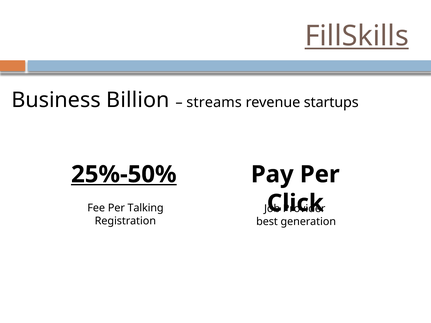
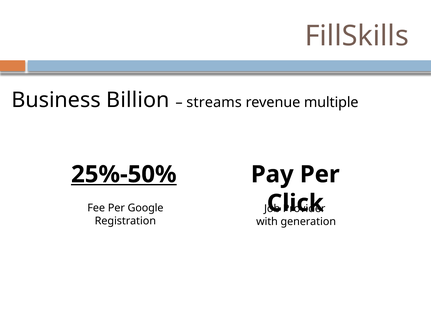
FillSkills underline: present -> none (357, 36)
startups: startups -> multiple (331, 103)
Talking: Talking -> Google (146, 208)
best: best -> with (267, 222)
